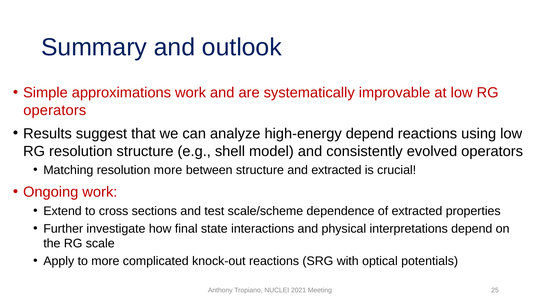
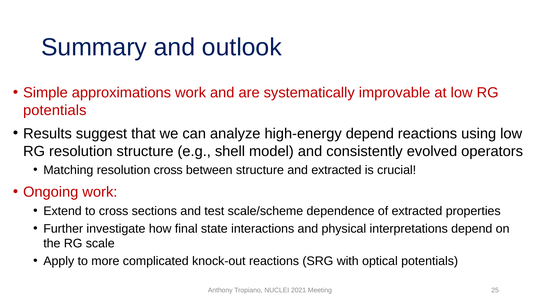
operators: operators -> potentials (55, 110)
resolution more: more -> cross (168, 170)
